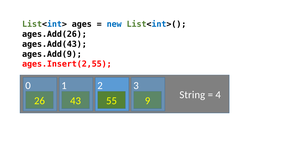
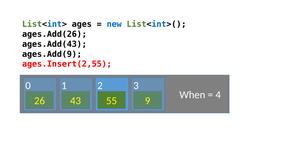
String: String -> When (192, 95)
